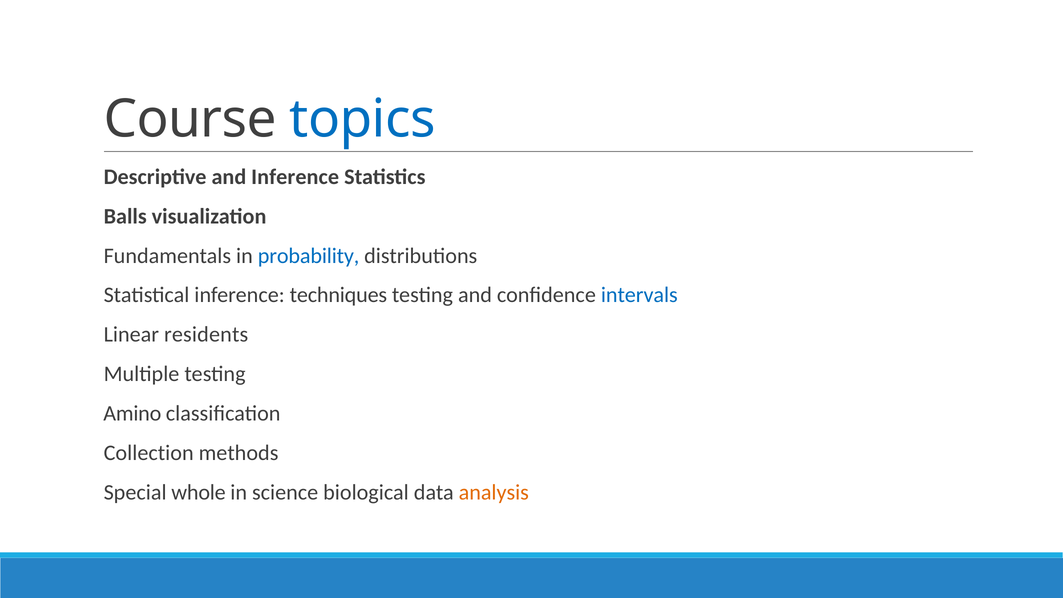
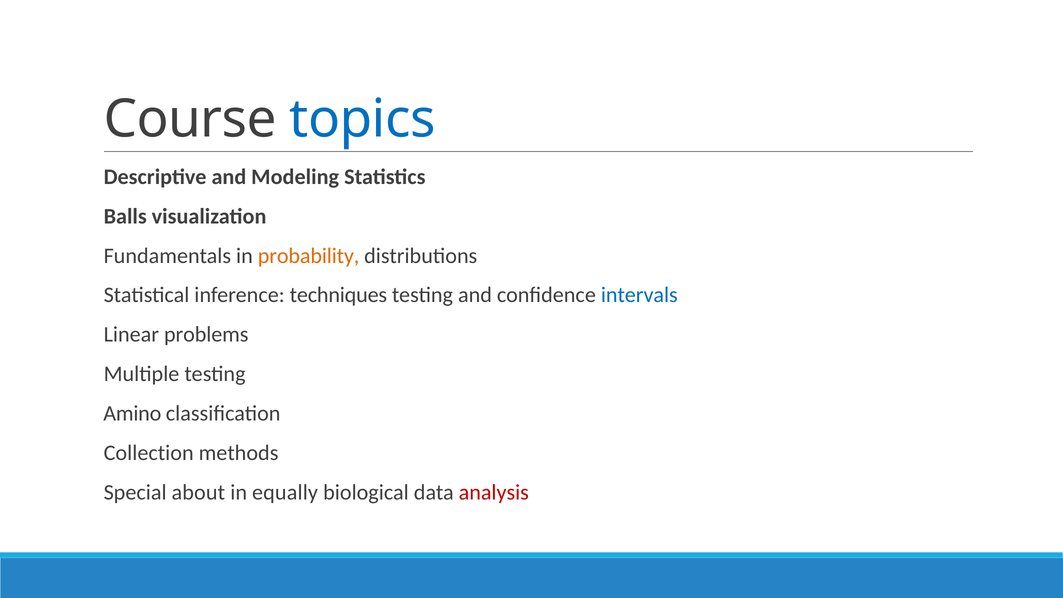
and Inference: Inference -> Modeling (295, 177)
probability colour: blue -> orange (309, 256)
residents: residents -> problems (206, 335)
whole: whole -> about (198, 492)
science: science -> equally (285, 492)
analysis colour: orange -> red (494, 492)
